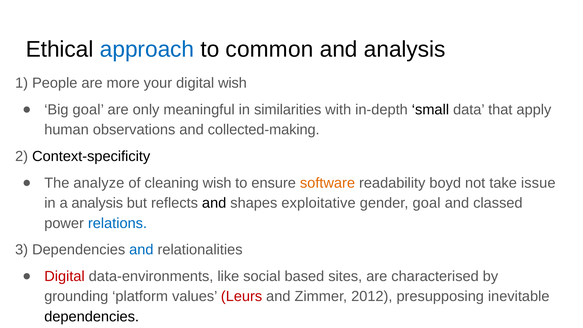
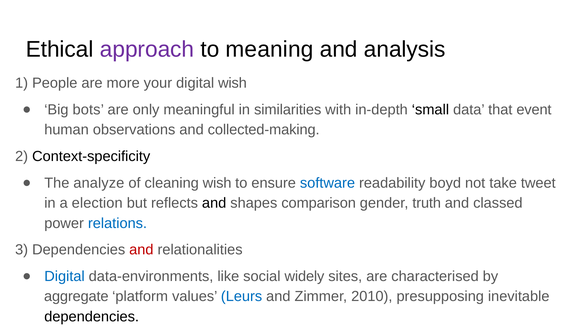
approach colour: blue -> purple (147, 49)
common: common -> meaning (269, 49)
Big goal: goal -> bots (88, 110)
apply: apply -> event (534, 110)
software colour: orange -> blue (327, 183)
issue: issue -> tweet (538, 183)
a analysis: analysis -> election (97, 203)
exploitative: exploitative -> comparison (319, 203)
gender goal: goal -> truth (427, 203)
and colour: blue -> red (141, 250)
Digital colour: red -> blue (64, 276)
based: based -> widely (304, 276)
grounding: grounding -> aggregate (76, 296)
Leurs colour: red -> blue (242, 296)
2012: 2012 -> 2010 (372, 296)
